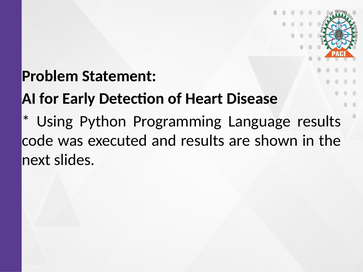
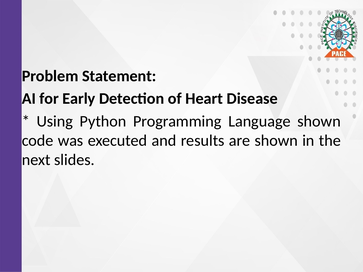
Language results: results -> shown (319, 121)
